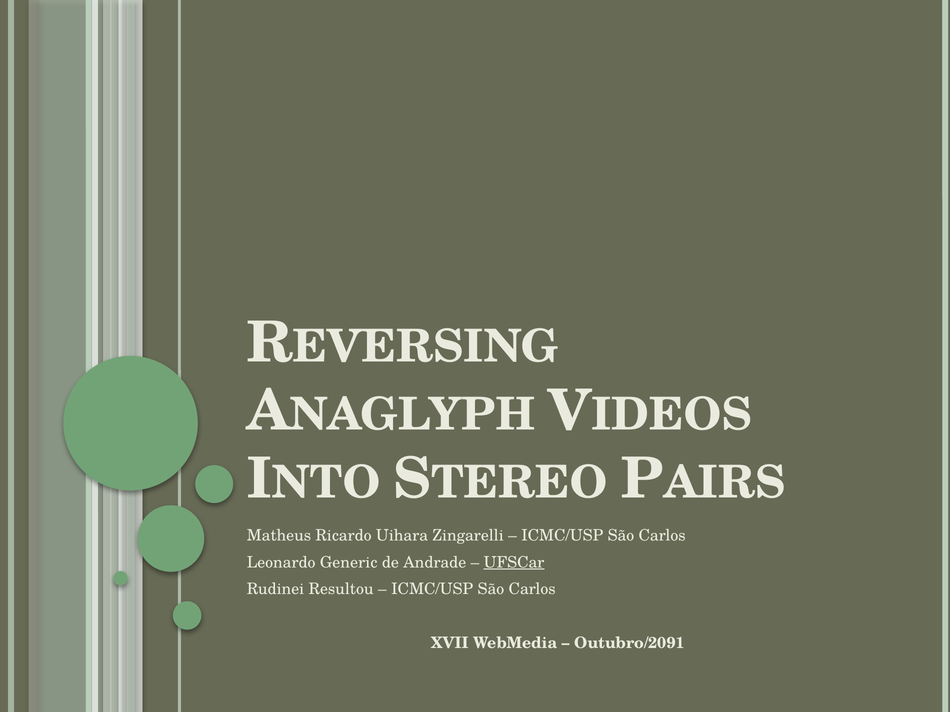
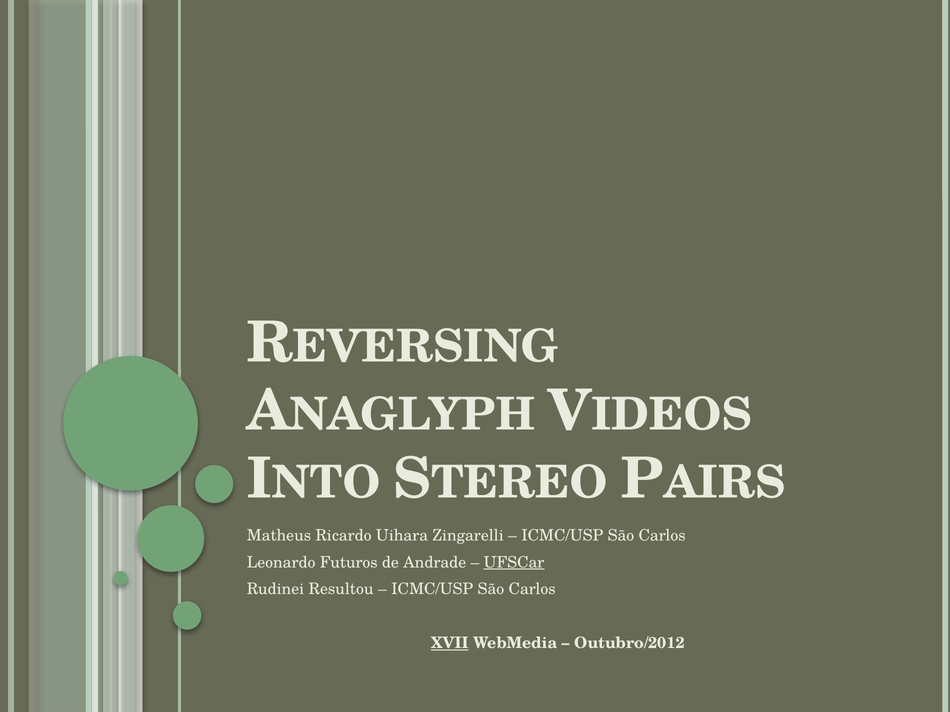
Generic: Generic -> Futuros (349, 563)
XVII underline: none -> present (450, 644)
Outubro/2091: Outubro/2091 -> Outubro/2012 (630, 644)
